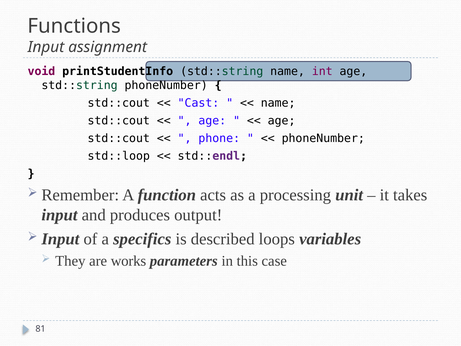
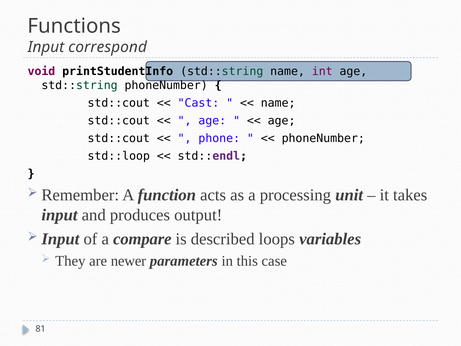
assignment: assignment -> correspond (108, 47)
specifics: specifics -> compare (142, 239)
works: works -> newer (128, 261)
